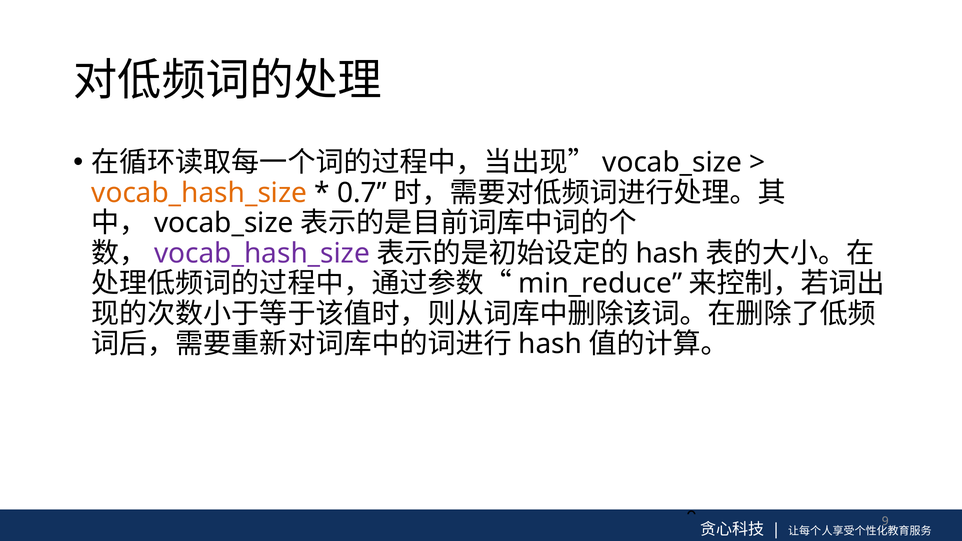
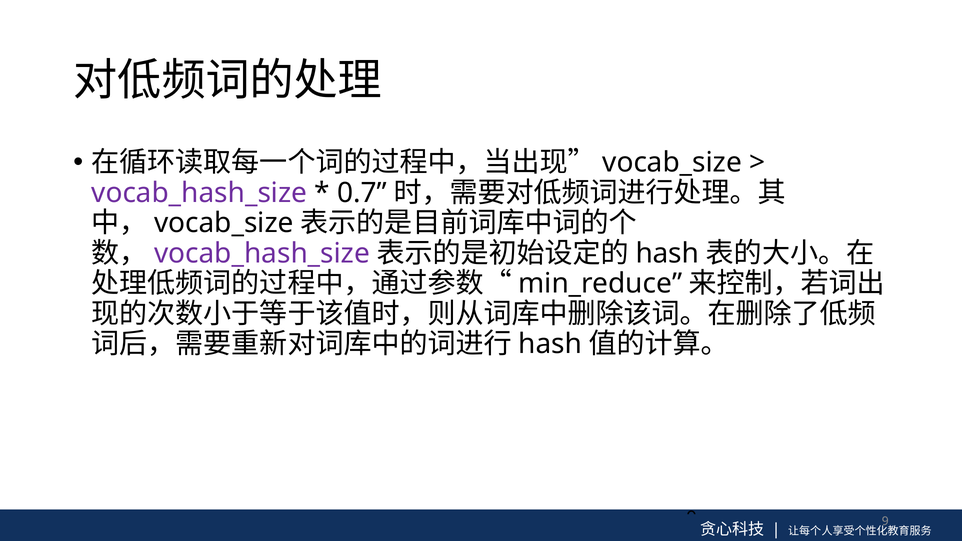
vocab_hash_size colour: orange -> purple (199, 193)
